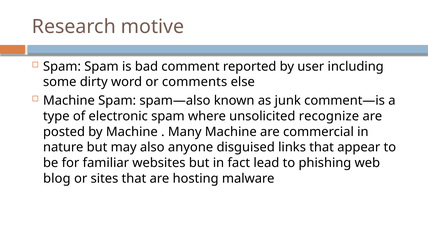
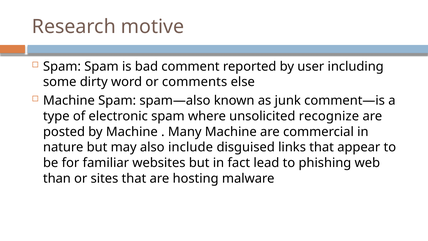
anyone: anyone -> include (191, 147)
blog: blog -> than (57, 178)
